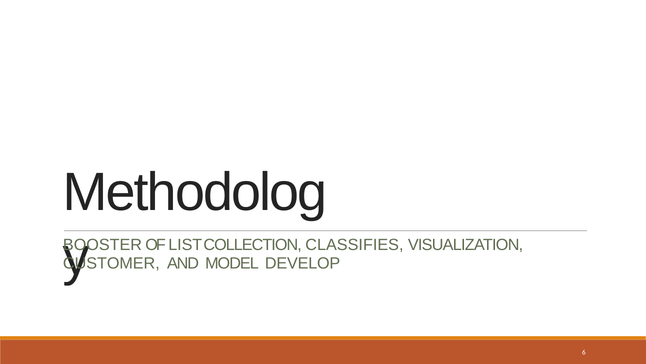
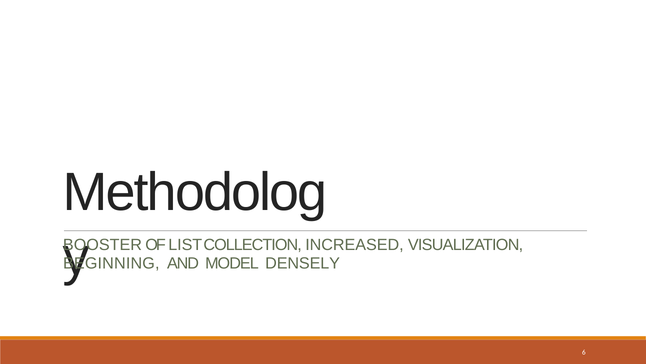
CLASSIFIES: CLASSIFIES -> INCREASED (354, 245)
CUSTOMER: CUSTOMER -> BEGINNING (111, 263)
DEVELOP: DEVELOP -> DENSELY (303, 263)
